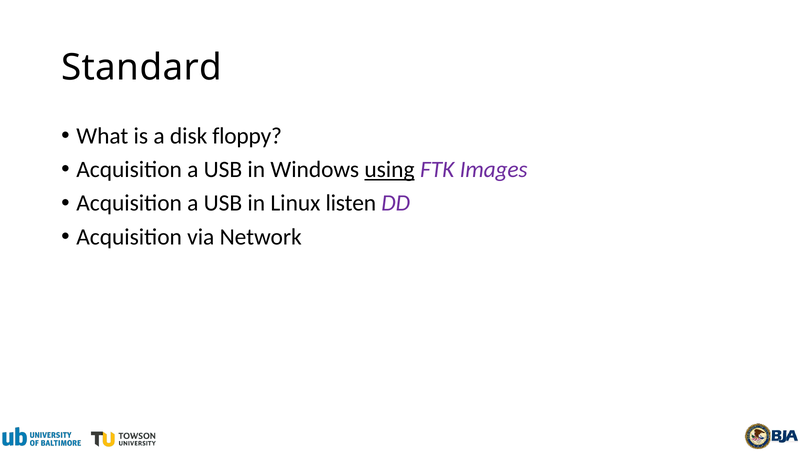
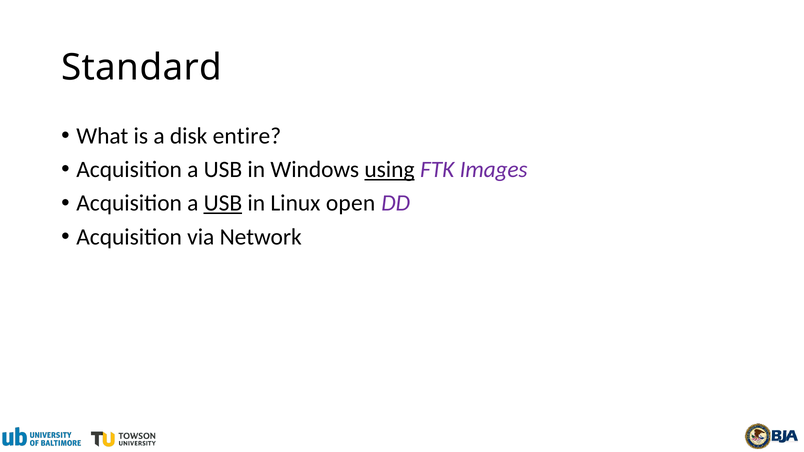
floppy: floppy -> entire (247, 136)
USB underline: none -> present (223, 203)
listen: listen -> open (351, 203)
